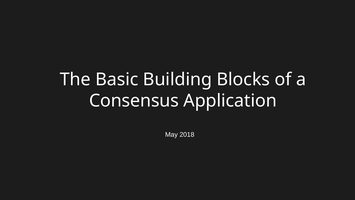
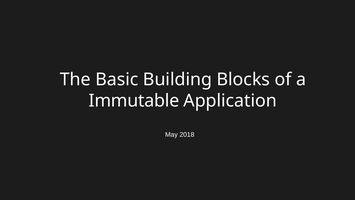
Consensus: Consensus -> Immutable (134, 101)
